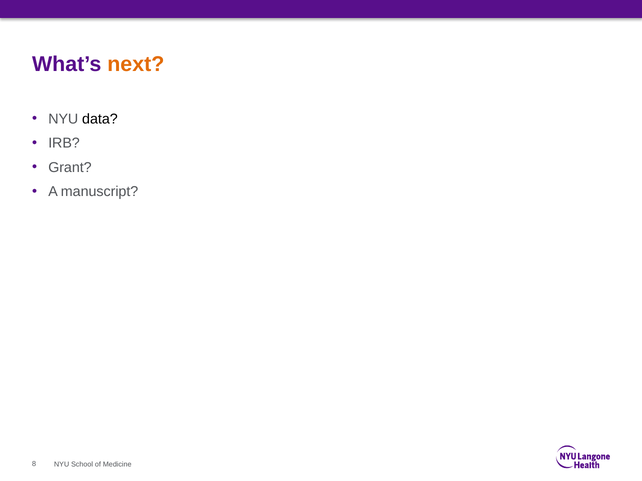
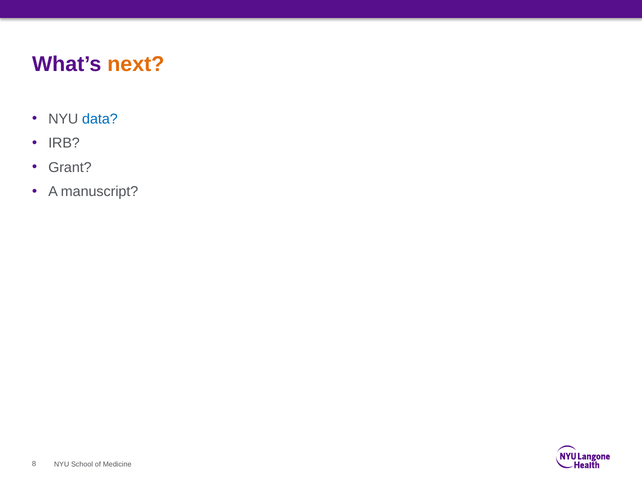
data colour: black -> blue (100, 119)
